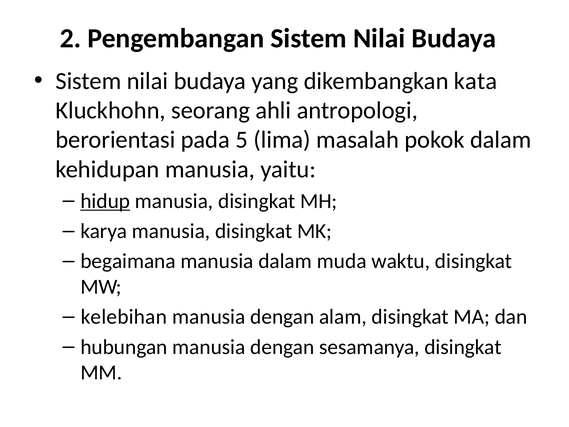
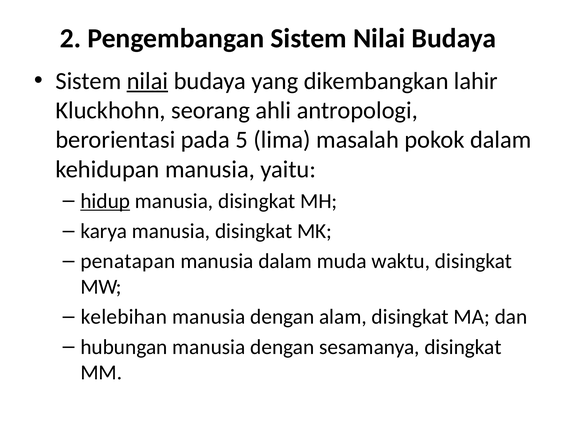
nilai underline: none -> present (147, 81)
kata: kata -> lahir (476, 81)
begaimana: begaimana -> penatapan (128, 261)
